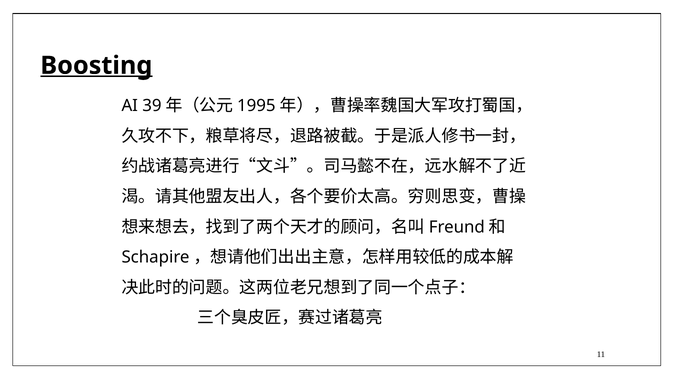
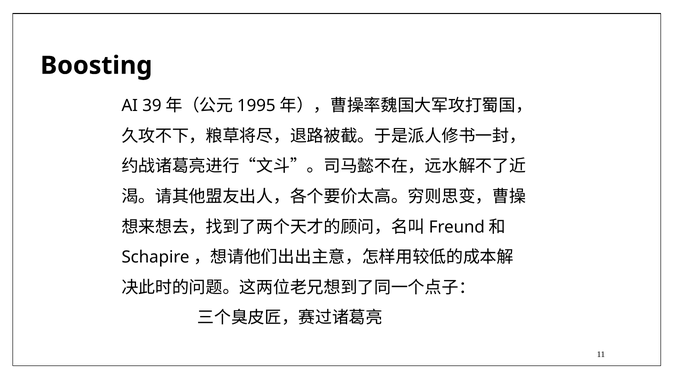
Boosting underline: present -> none (96, 66)
